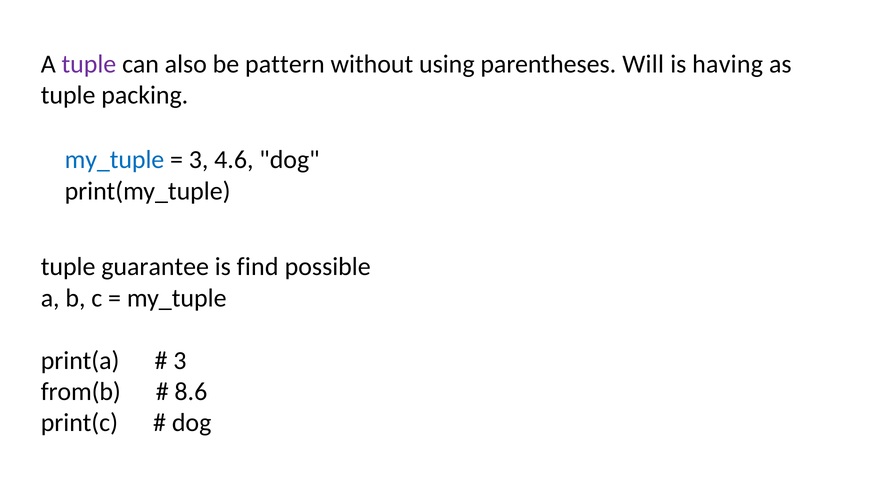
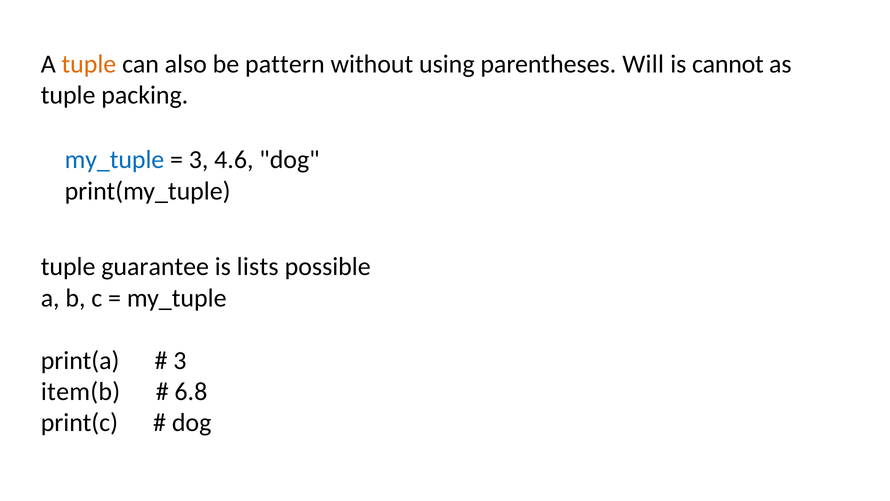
tuple colour: purple -> orange (89, 64)
having: having -> cannot (728, 64)
find: find -> lists (258, 267)
from(b: from(b -> item(b (81, 391)
8.6: 8.6 -> 6.8 (191, 391)
